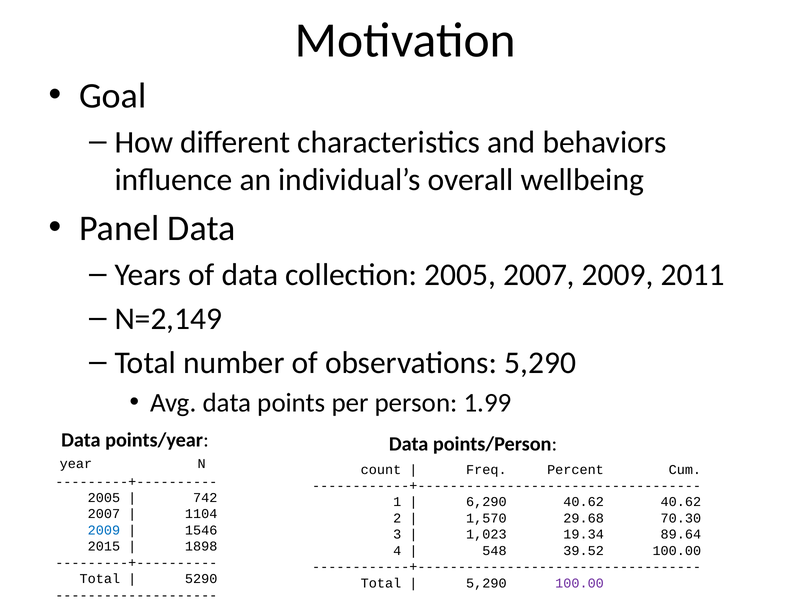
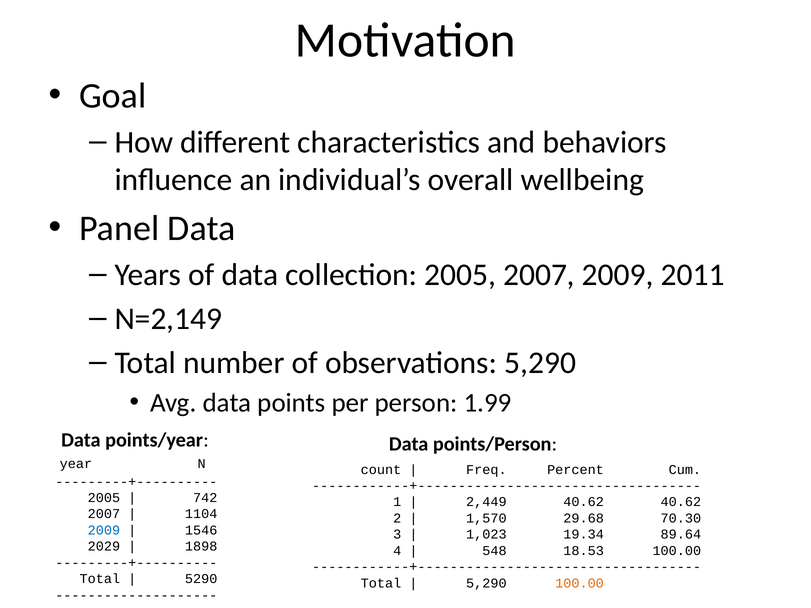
6,290: 6,290 -> 2,449 (486, 502)
2015: 2015 -> 2029 (104, 547)
39.52: 39.52 -> 18.53 (584, 551)
100.00 colour: purple -> orange (580, 583)
